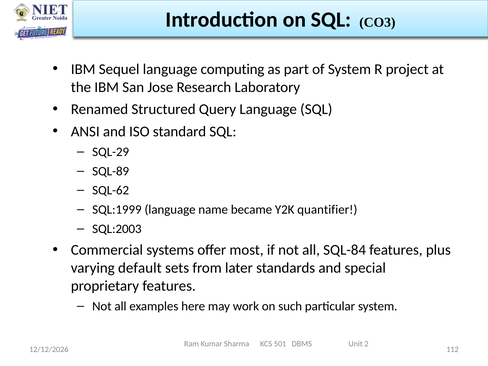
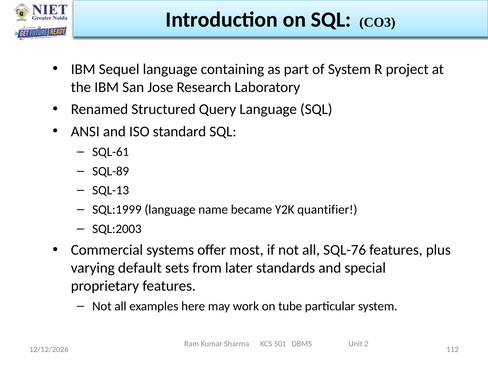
computing: computing -> containing (232, 69)
SQL-29: SQL-29 -> SQL-61 (111, 152)
SQL-62: SQL-62 -> SQL-13 (111, 190)
SQL-84: SQL-84 -> SQL-76 (345, 250)
such: such -> tube (290, 306)
